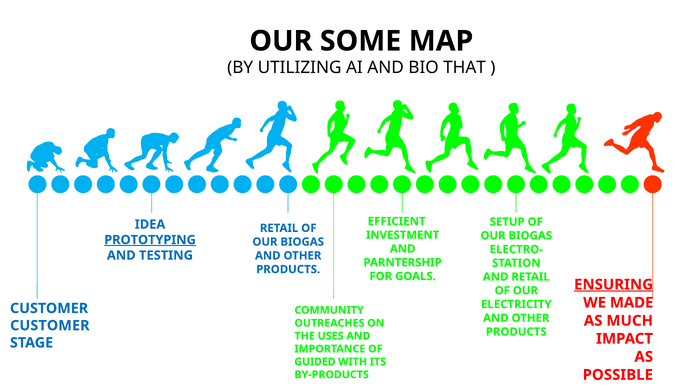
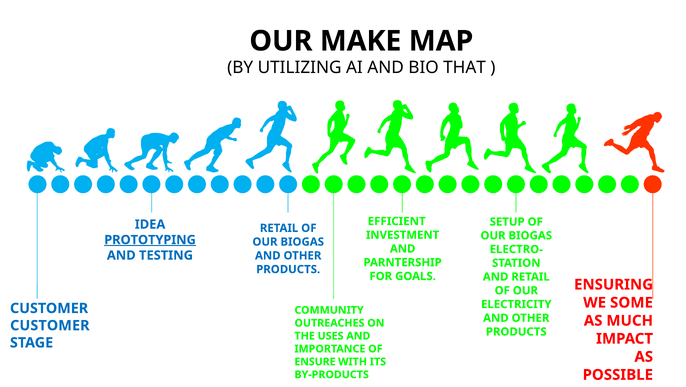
SOME: SOME -> MAKE (361, 41)
ENSURING underline: present -> none (614, 284)
MADE: MADE -> SOME (631, 303)
GUIDED: GUIDED -> ENSURE (315, 362)
